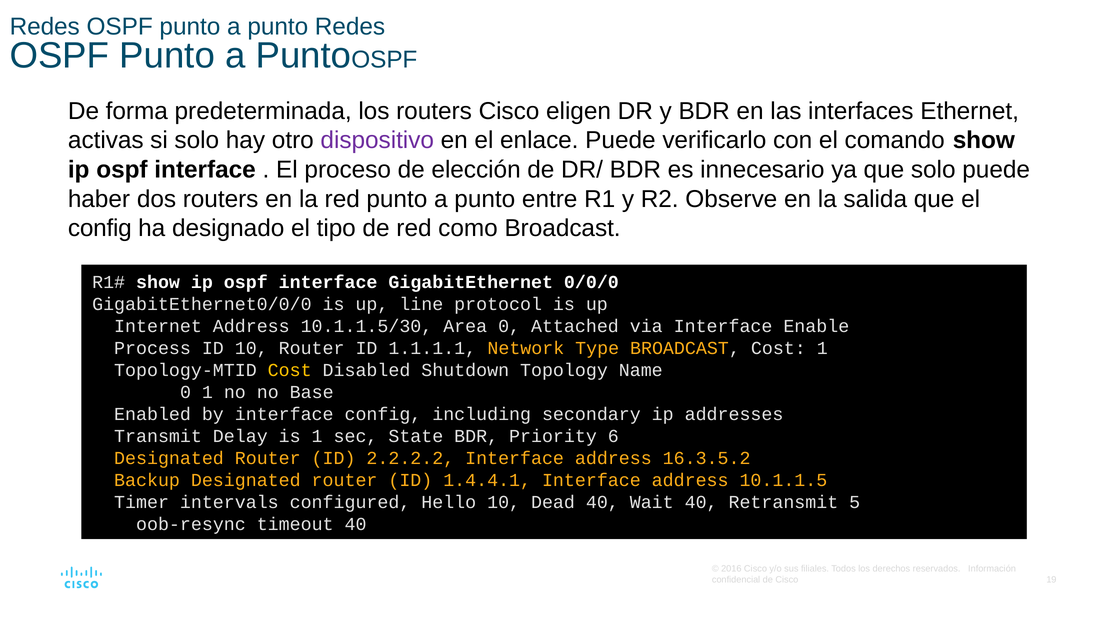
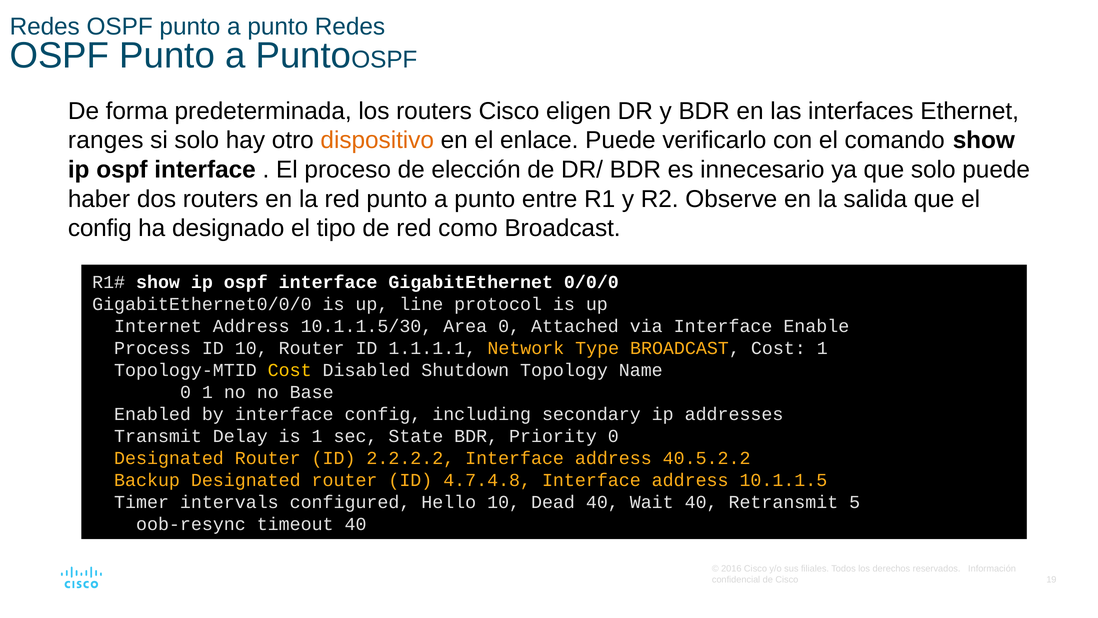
activas: activas -> ranges (106, 140)
dispositivo colour: purple -> orange (377, 140)
Priority 6: 6 -> 0 (613, 436)
16.3.5.2: 16.3.5.2 -> 40.5.2.2 (707, 458)
1.4.4.1: 1.4.4.1 -> 4.7.4.8 (487, 480)
